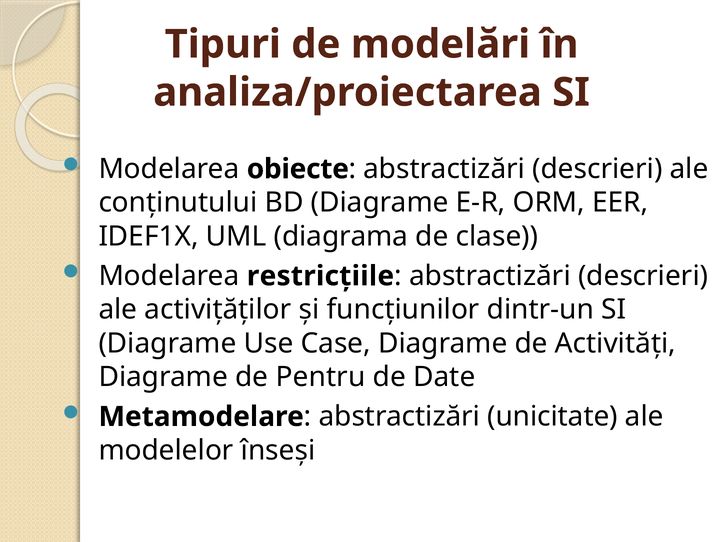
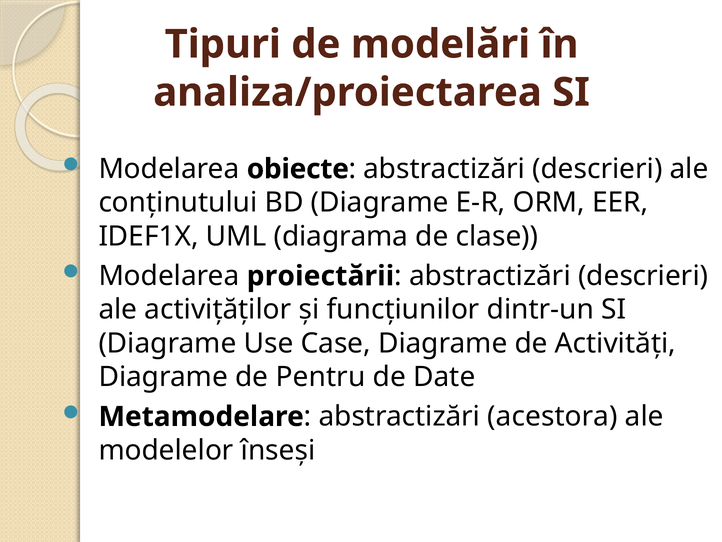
restricţiile: restricţiile -> proiectării (320, 276)
unicitate: unicitate -> acestora (552, 416)
